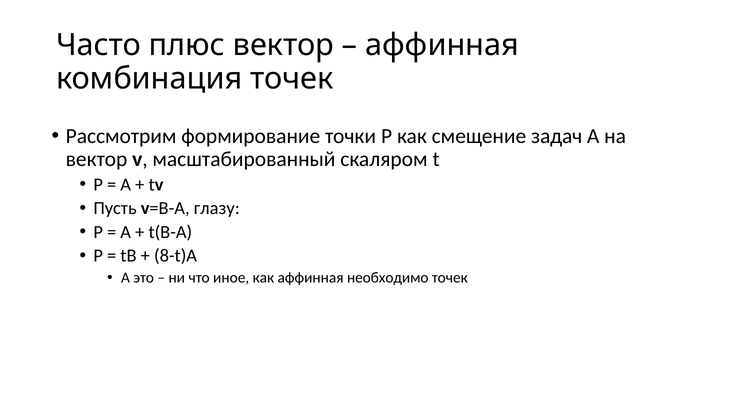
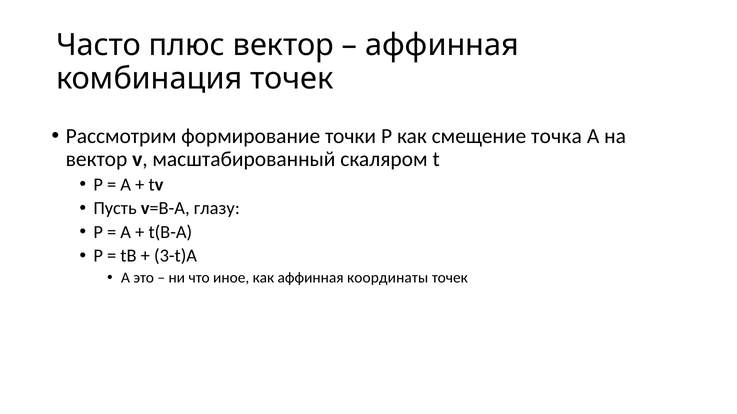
задач: задач -> точка (556, 136)
8-t)A: 8-t)A -> 3-t)A (176, 256)
необходимо: необходимо -> координаты (388, 278)
